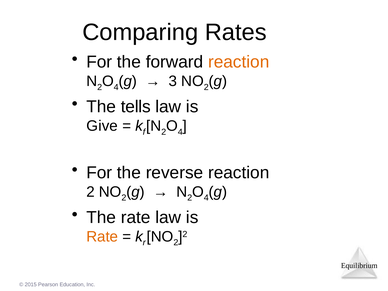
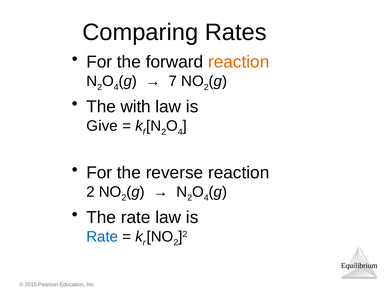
3: 3 -> 7 (173, 81)
tells: tells -> with (136, 107)
Rate colour: orange -> blue (102, 237)
